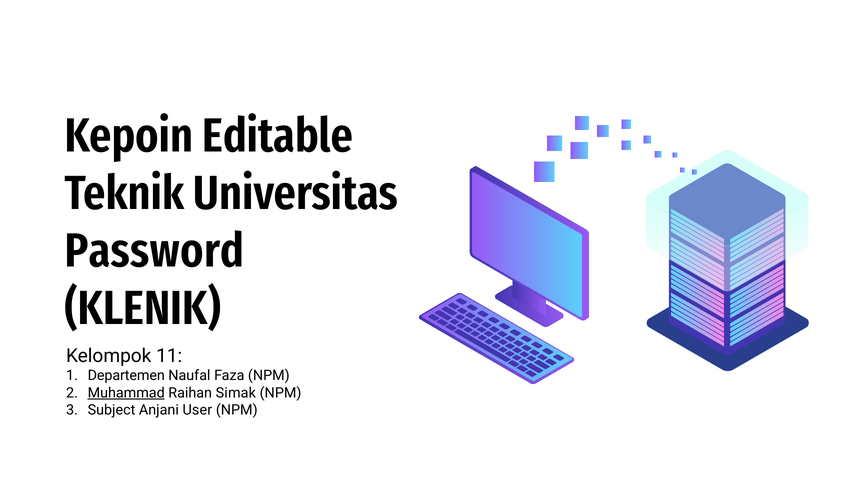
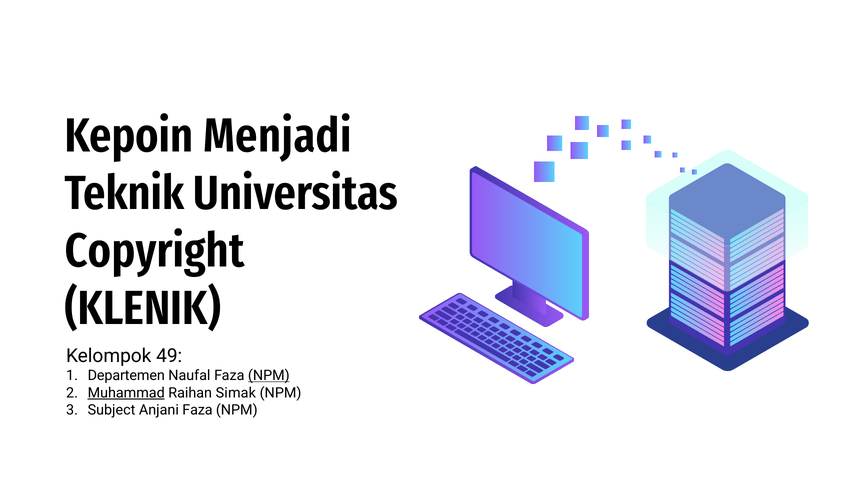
Editable: Editable -> Menjadi (277, 136)
Password: Password -> Copyright (155, 251)
11: 11 -> 49 (169, 356)
NPM underline: none -> present (269, 376)
Anjani User: User -> Faza (197, 410)
